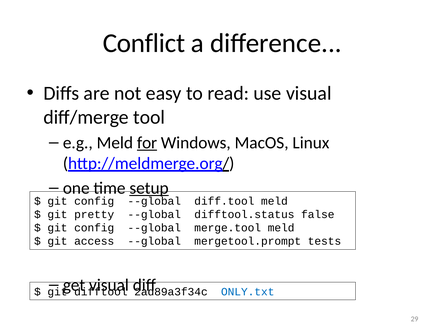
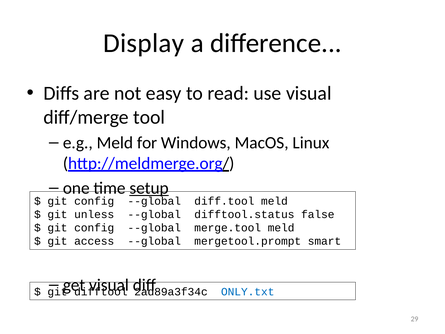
Conflict: Conflict -> Display (144, 43)
for underline: present -> none (147, 143)
pretty: pretty -> unless (94, 214)
tests: tests -> smart (324, 241)
